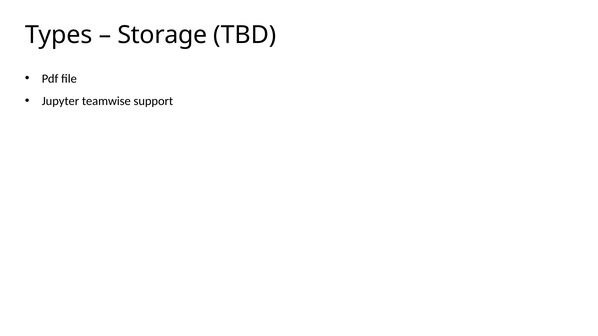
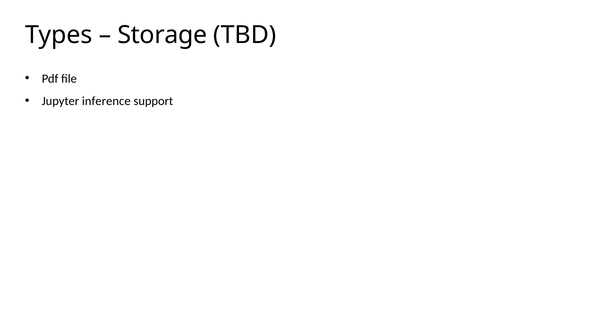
teamwise: teamwise -> inference (106, 101)
